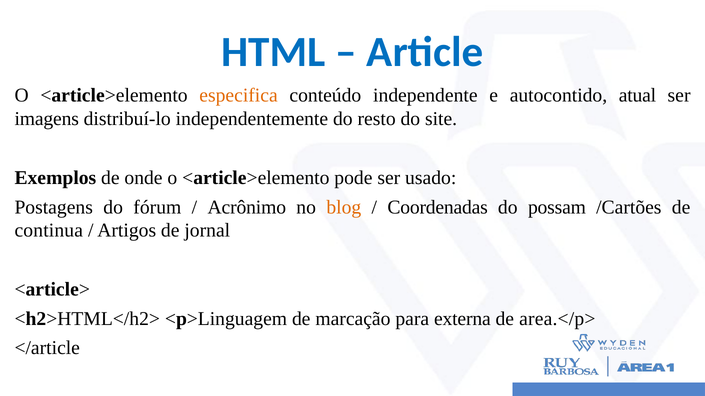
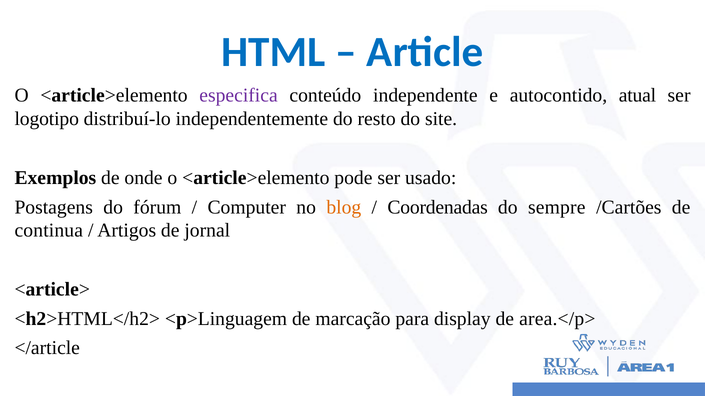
especifica colour: orange -> purple (239, 96)
imagens: imagens -> logotipo (47, 119)
Acrônimo: Acrônimo -> Computer (247, 207)
possam: possam -> sempre (557, 207)
externa: externa -> display (462, 319)
